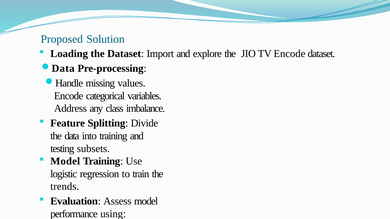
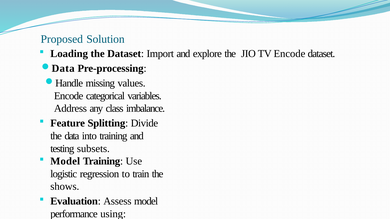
trends: trends -> shows (65, 187)
